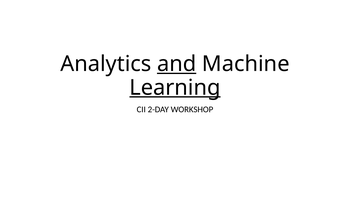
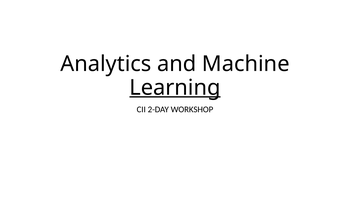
and underline: present -> none (177, 64)
